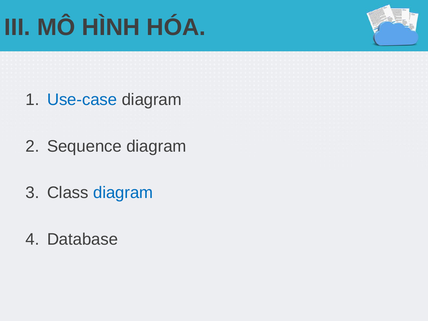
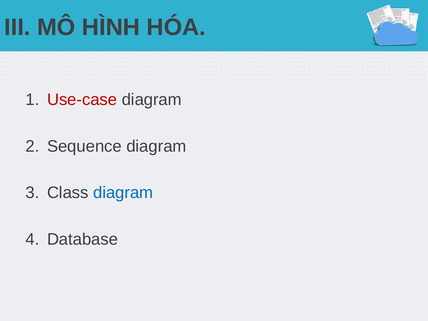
Use-case colour: blue -> red (82, 100)
